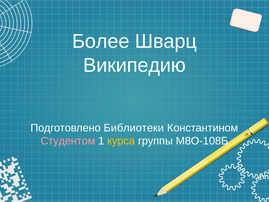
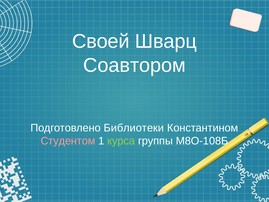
Более: Более -> Своей (101, 41)
Википедию: Википедию -> Соавтором (134, 65)
курса colour: yellow -> light green (121, 141)
